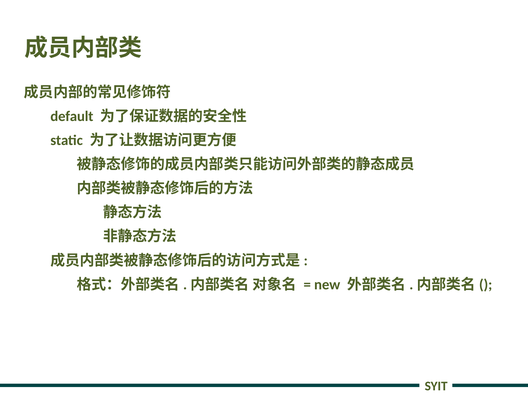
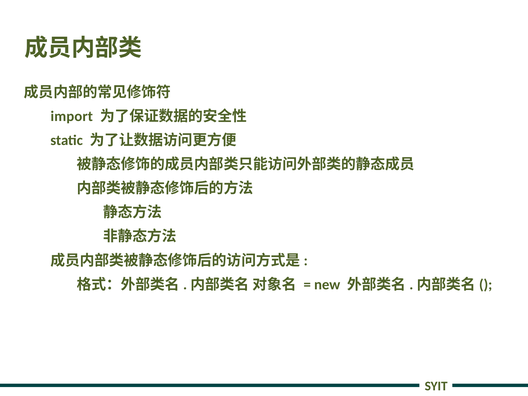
default: default -> import (72, 116)
